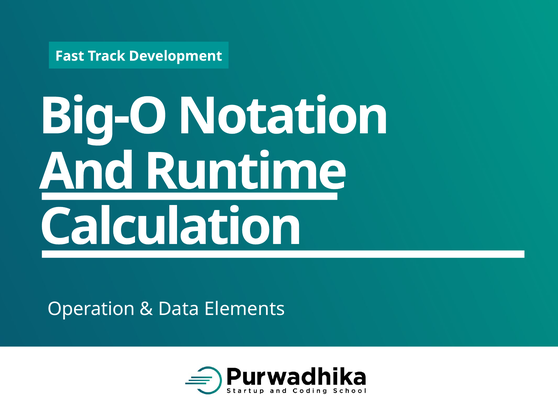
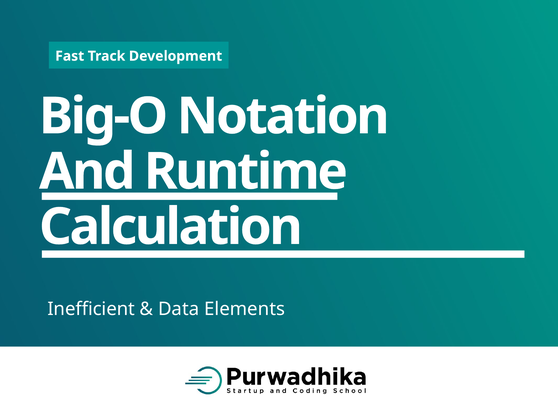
Operation: Operation -> Inefficient (91, 309)
